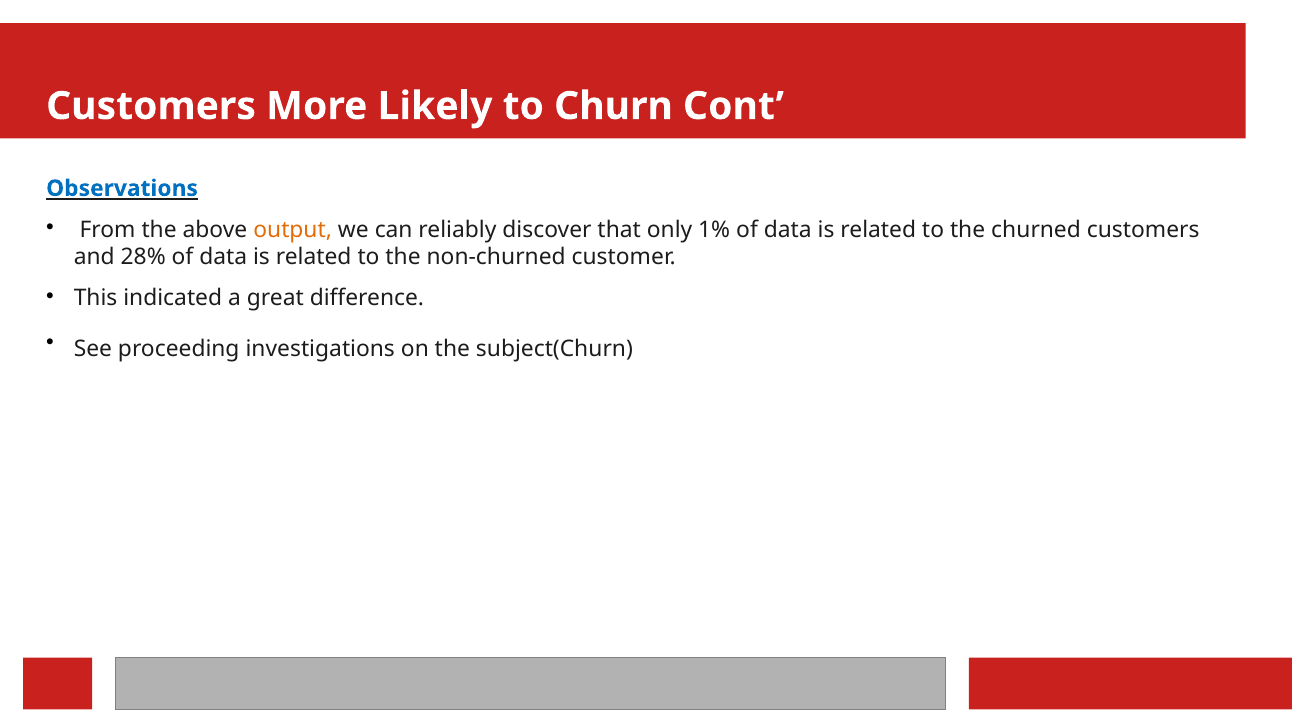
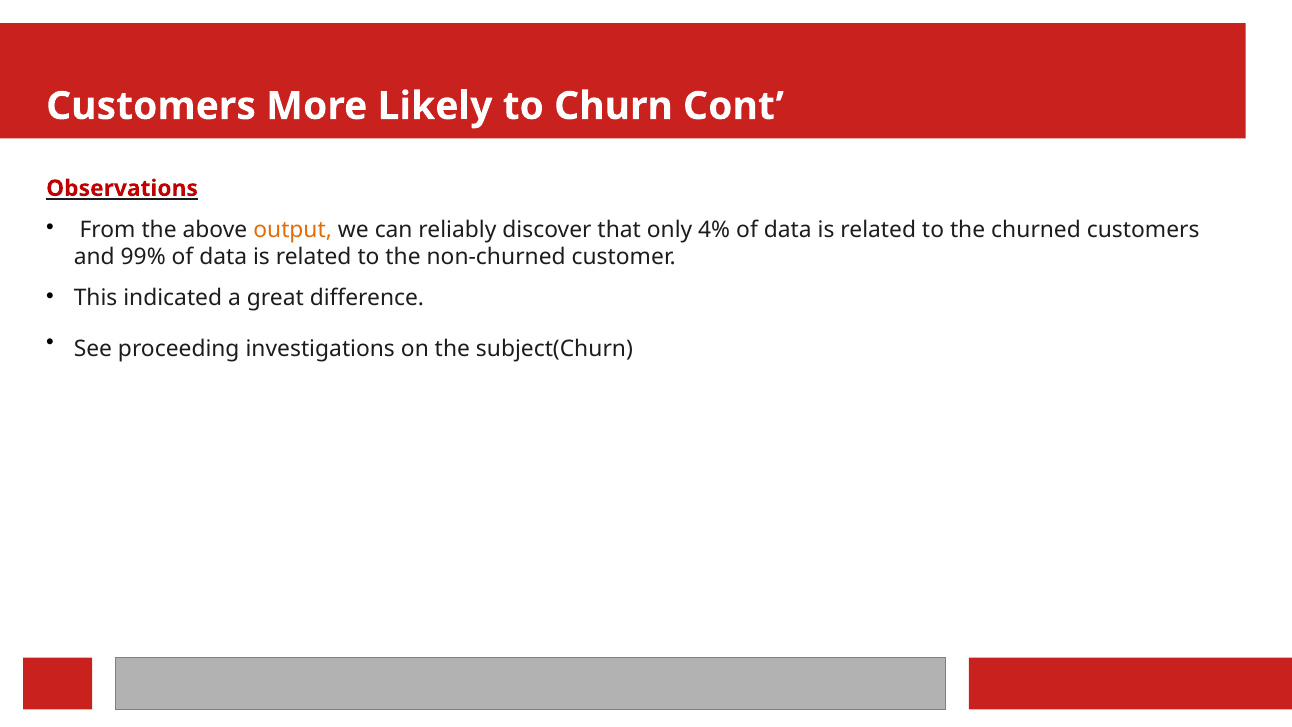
Observations colour: blue -> red (122, 188)
1%: 1% -> 4% (714, 230)
28%: 28% -> 99% (143, 257)
